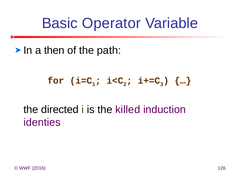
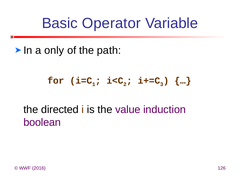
then: then -> only (54, 50)
killed: killed -> value (128, 110)
identies: identies -> boolean (42, 122)
